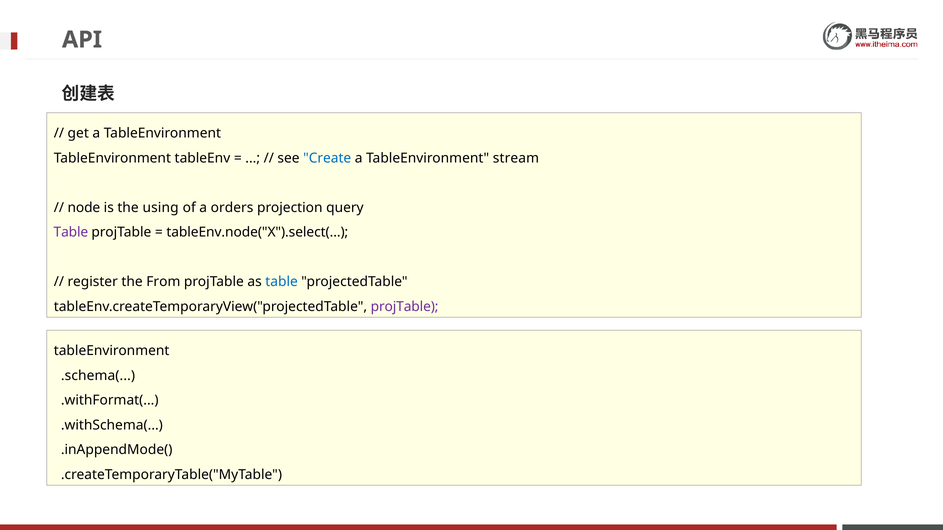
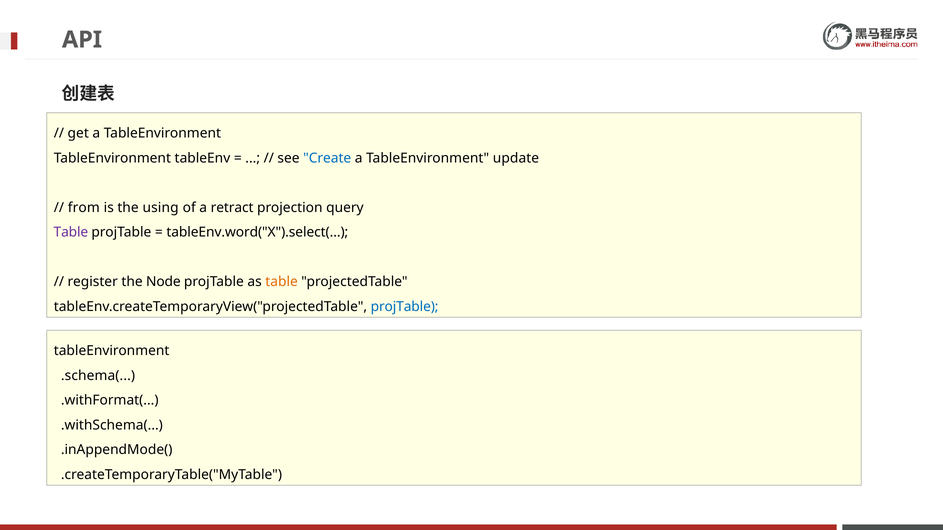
stream: stream -> update (516, 158)
node: node -> from (84, 208)
orders: orders -> retract (232, 208)
tableEnv.node("X").select(: tableEnv.node("X").select( -> tableEnv.word("X").select( (257, 233)
From: From -> Node (163, 282)
table colour: blue -> orange (282, 282)
projTable colour: purple -> blue (405, 307)
